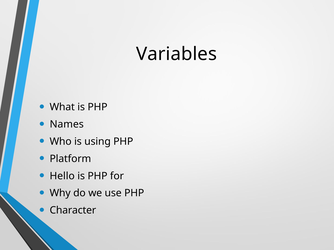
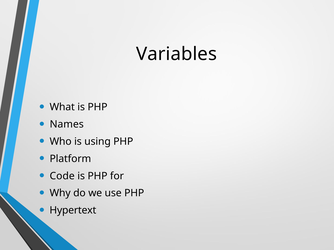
Hello: Hello -> Code (62, 176)
Character: Character -> Hypertext (73, 211)
